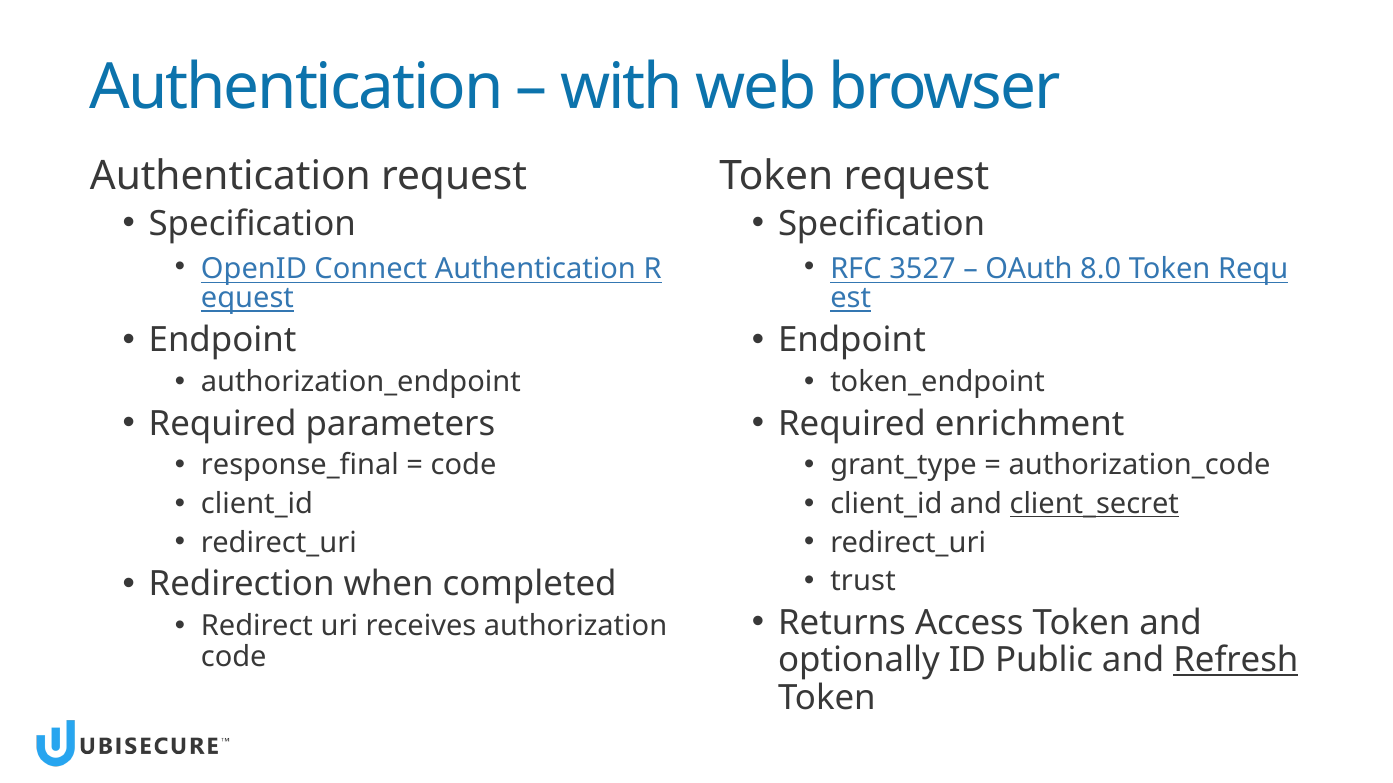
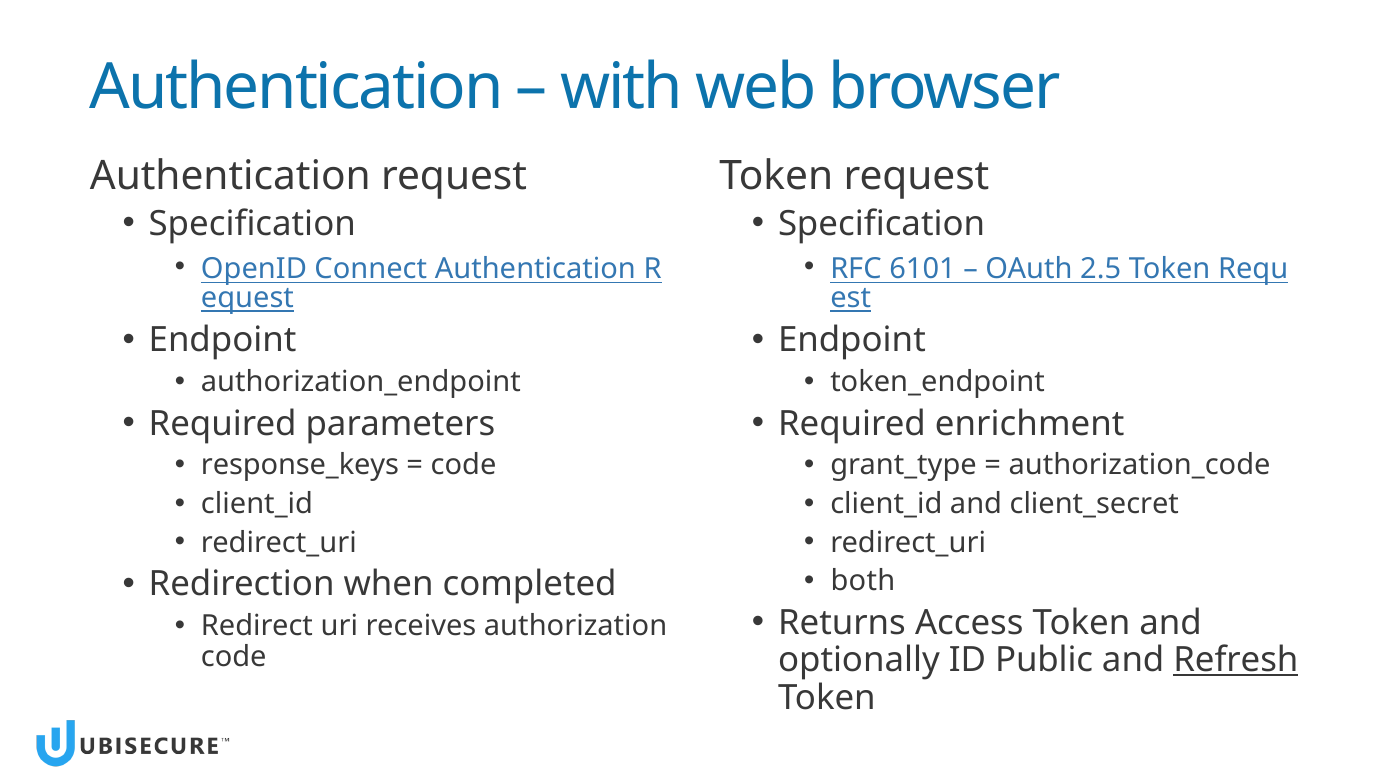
3527: 3527 -> 6101 (923, 269)
8.0: 8.0 -> 2.5 (1101, 269)
response_final: response_final -> response_keys (300, 466)
client_secret underline: present -> none (1094, 504)
trust: trust -> both (863, 582)
